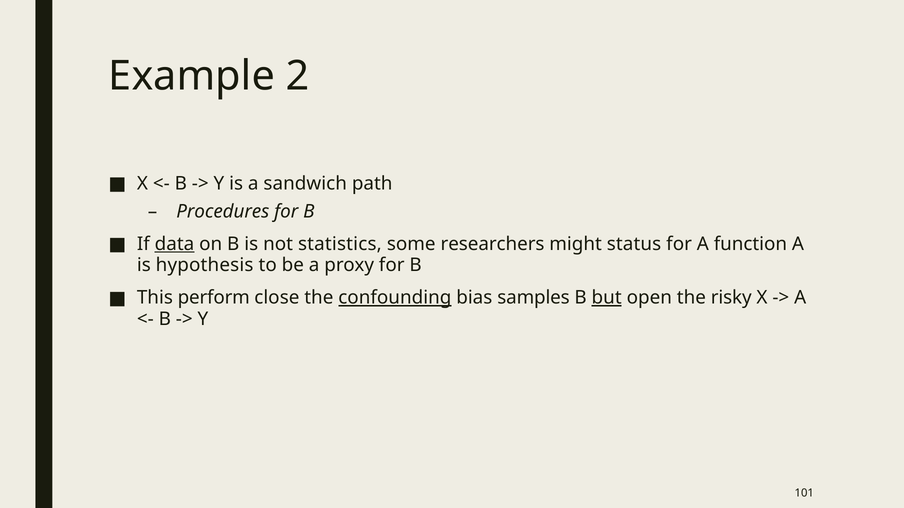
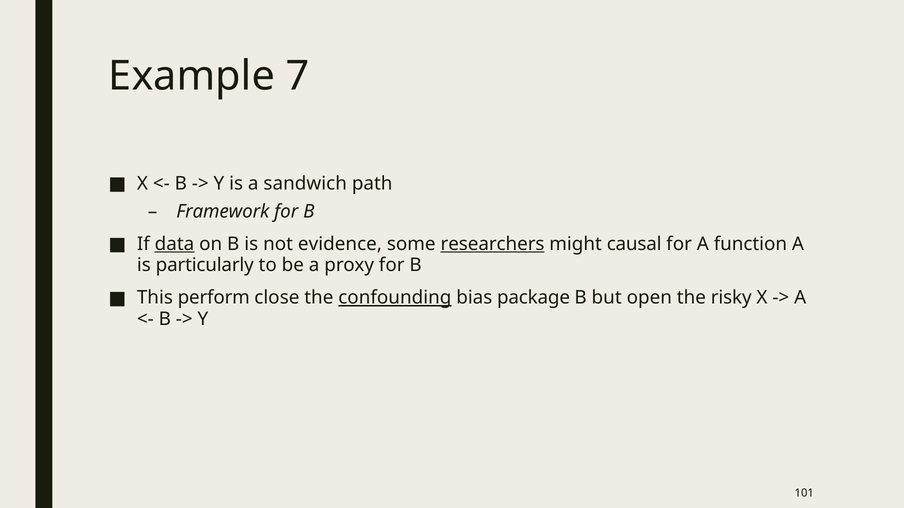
2: 2 -> 7 (298, 76)
Procedures: Procedures -> Framework (223, 212)
statistics: statistics -> evidence (340, 244)
researchers underline: none -> present (493, 244)
status: status -> causal (634, 244)
hypothesis: hypothesis -> particularly (205, 265)
samples: samples -> package (534, 298)
but underline: present -> none (607, 298)
